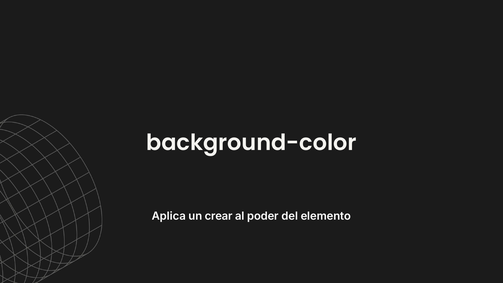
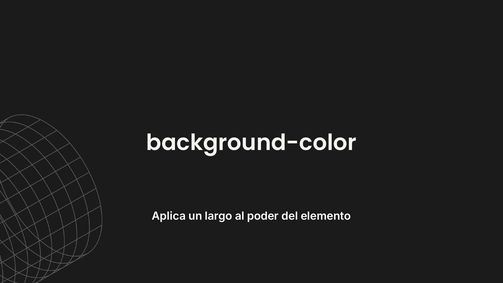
crear: crear -> largo (219, 216)
